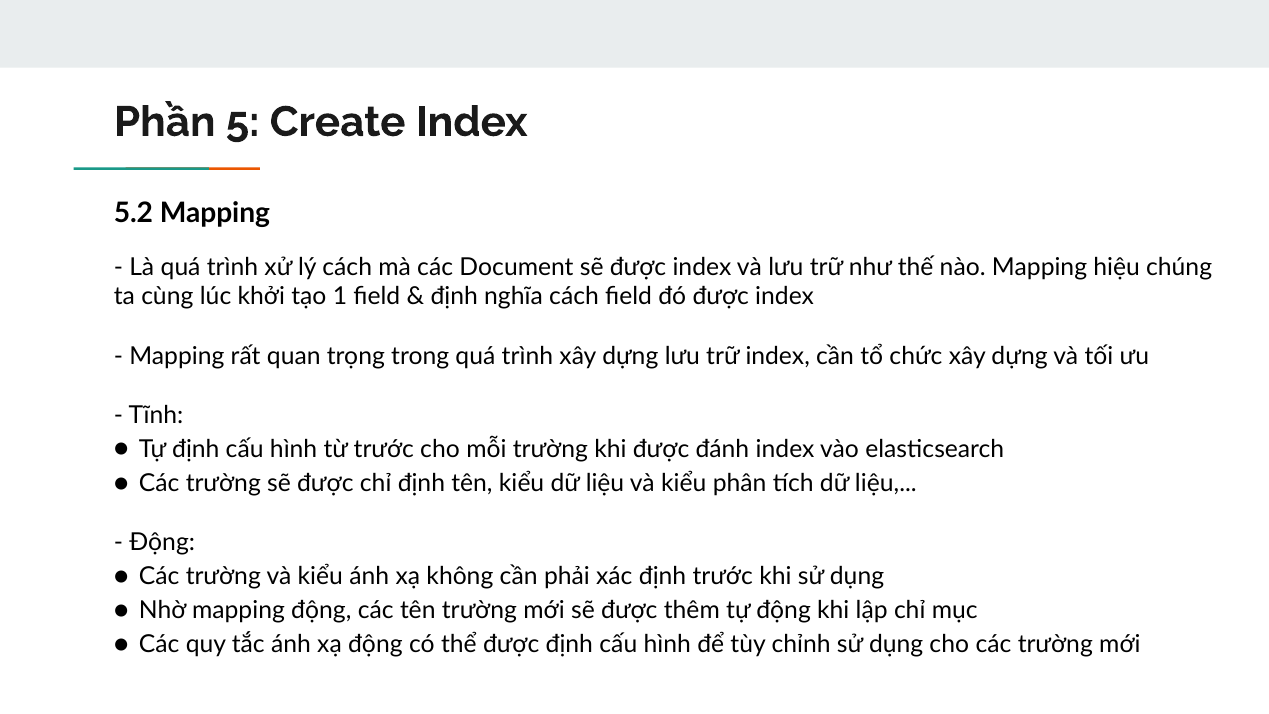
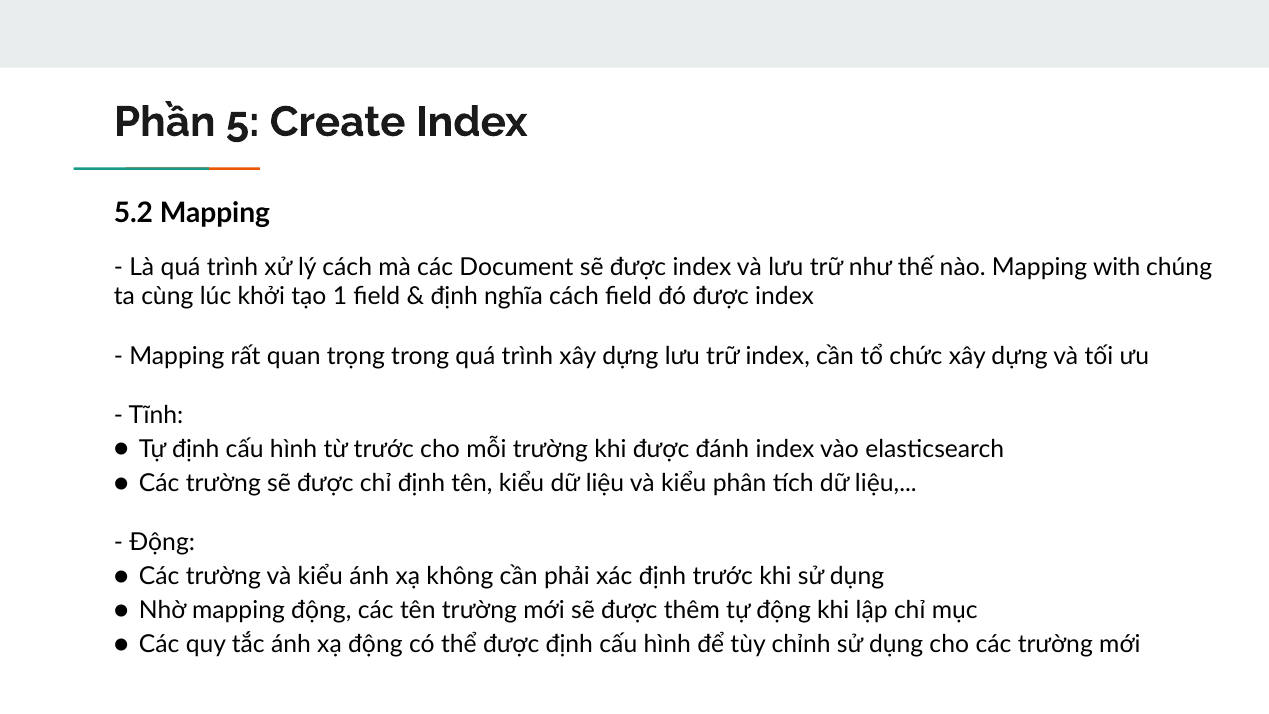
hiệu: hiệu -> with (1117, 267)
